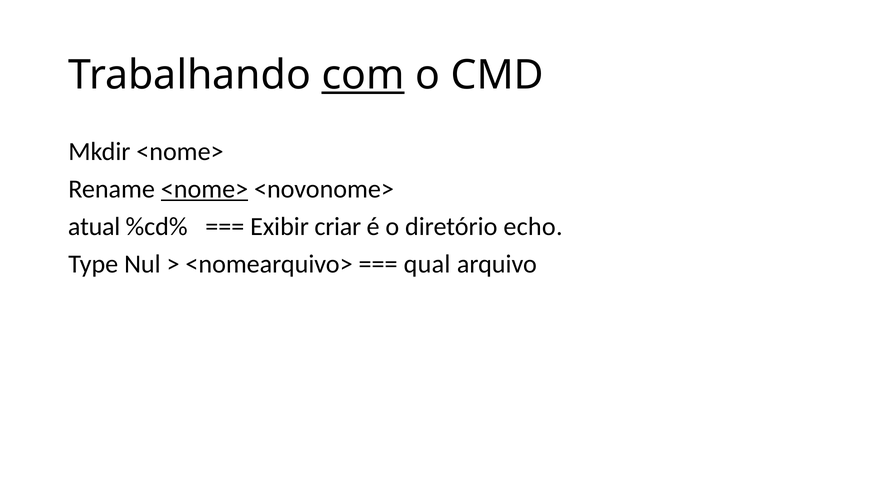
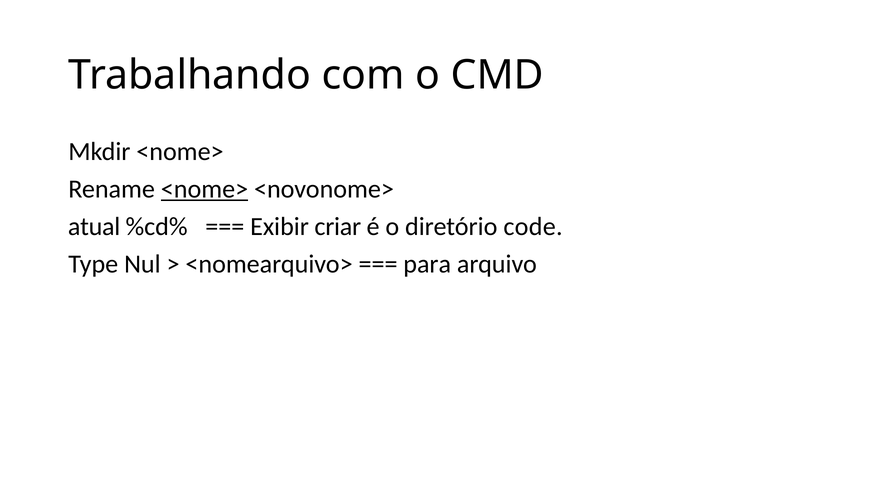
com underline: present -> none (363, 75)
echo: echo -> code (533, 227)
qual: qual -> para (427, 264)
